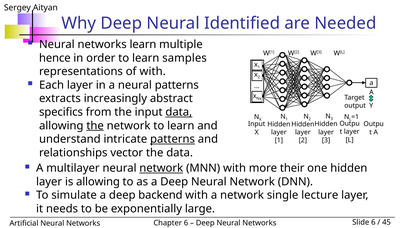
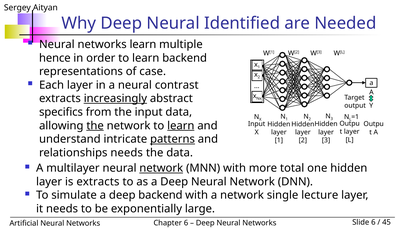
learn samples: samples -> backend (185, 58)
of with: with -> case (153, 71)
neural patterns: patterns -> contrast (177, 85)
increasingly underline: none -> present (115, 99)
data underline: present -> none (179, 112)
learn underline: none -> present (181, 126)
relationships vector: vector -> needs (127, 153)
their: their -> total (292, 168)
is allowing: allowing -> extracts (98, 182)
